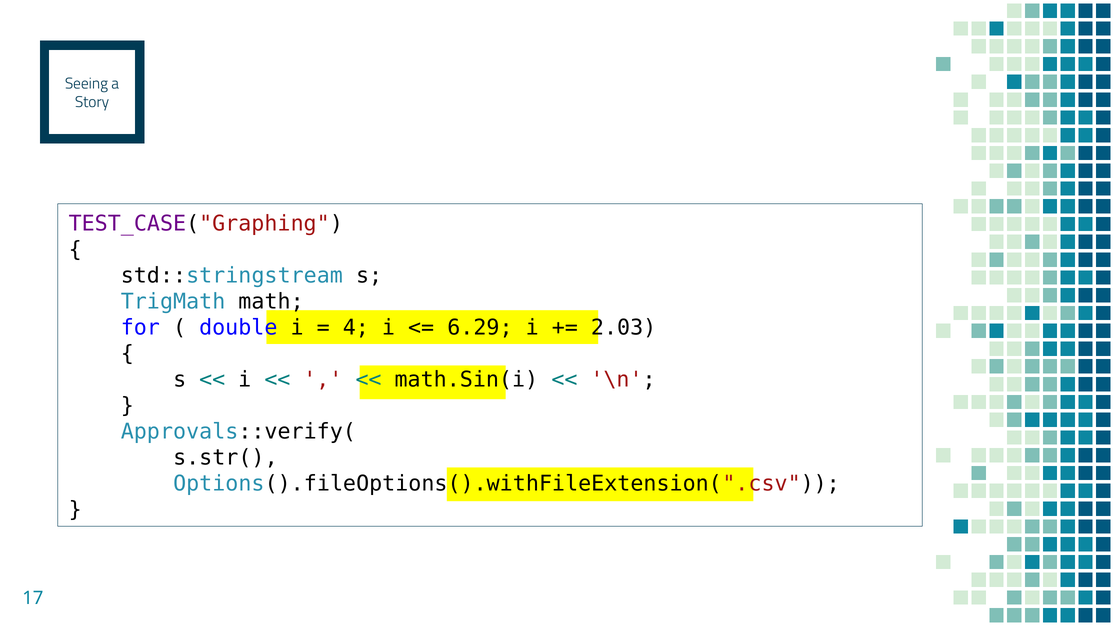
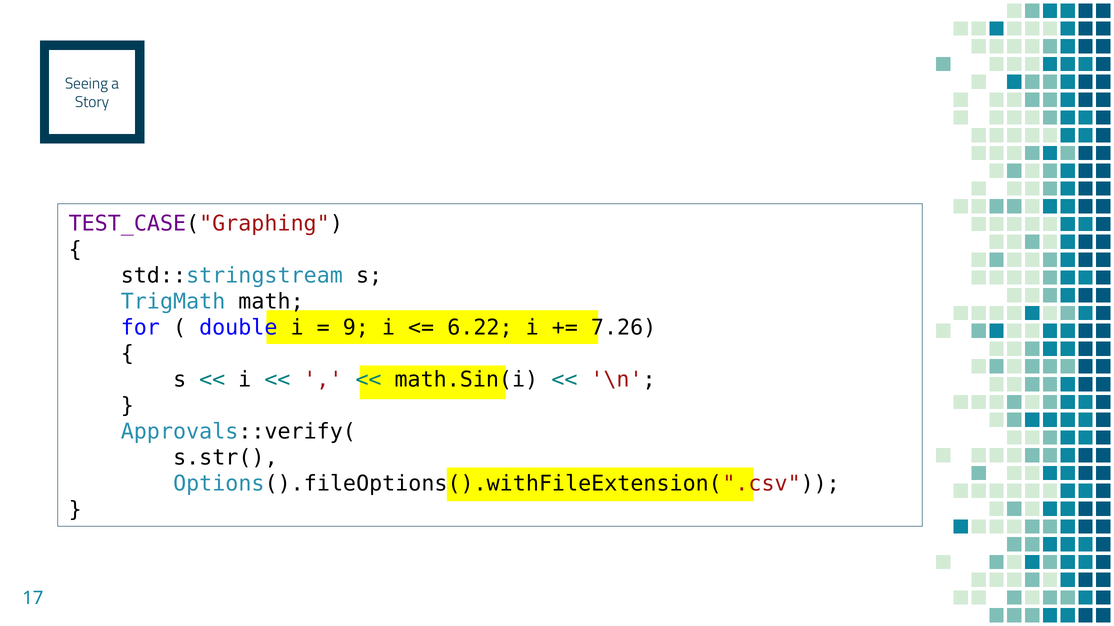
4: 4 -> 9 (356, 328)
6.29: 6.29 -> 6.22 (480, 328)
2.03: 2.03 -> 7.26 (624, 328)
